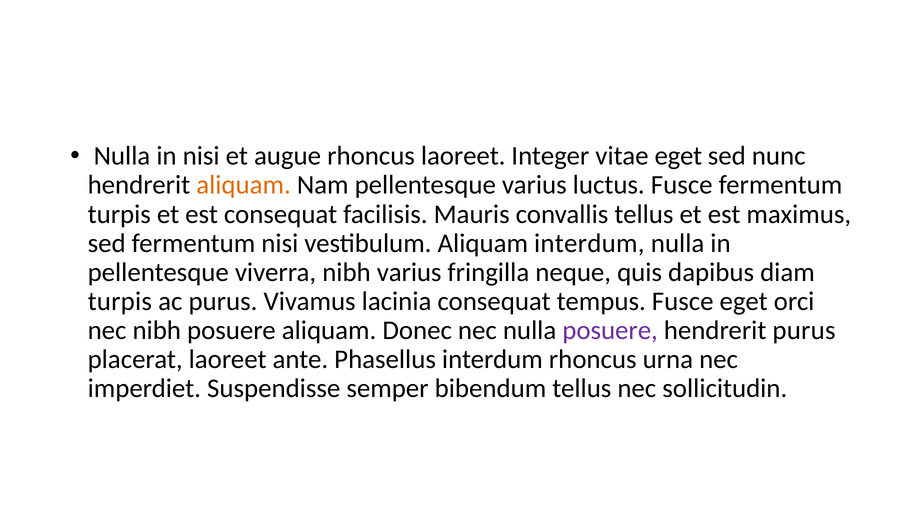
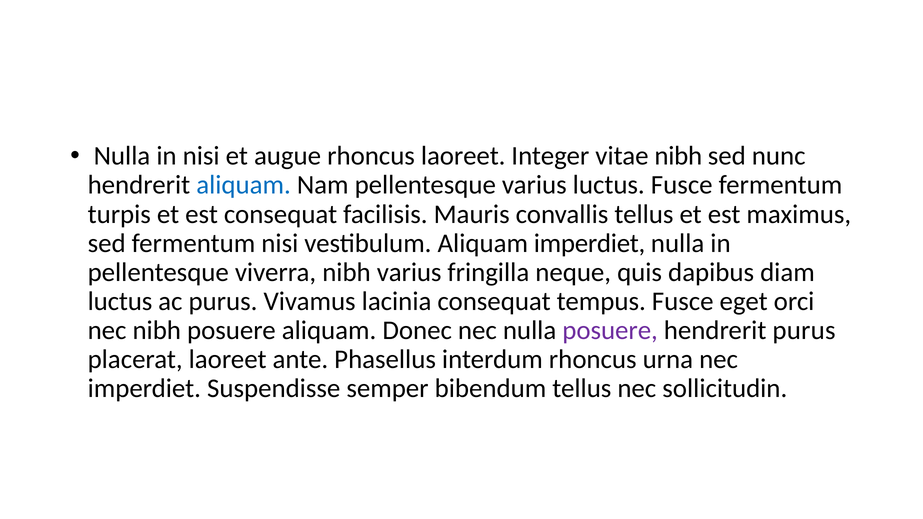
vitae eget: eget -> nibh (678, 156)
aliquam colour: orange -> blue (244, 185)
Aliquam interdum: interdum -> imperdiet (590, 243)
turpis: turpis -> luctus (120, 301)
